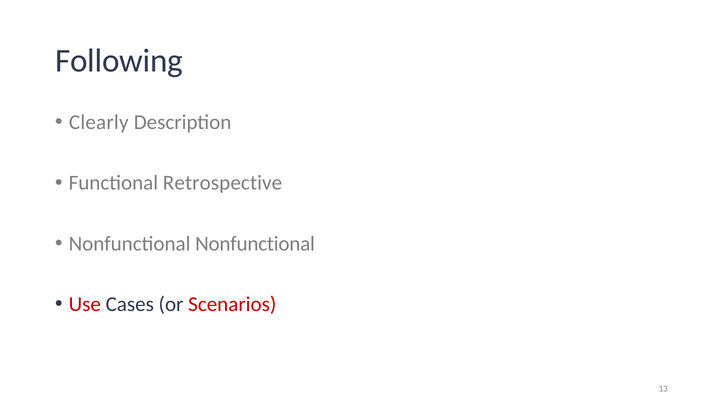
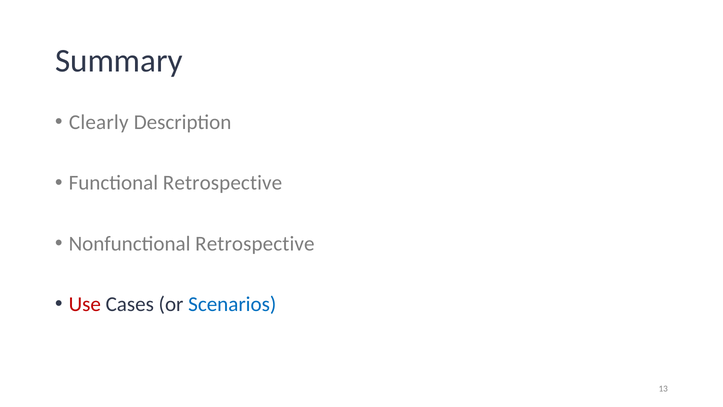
Following: Following -> Summary (119, 61)
Nonfunctional Nonfunctional: Nonfunctional -> Retrospective (255, 243)
Scenarios colour: red -> blue (232, 304)
